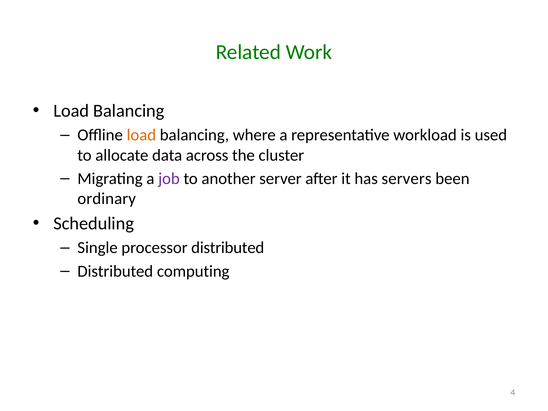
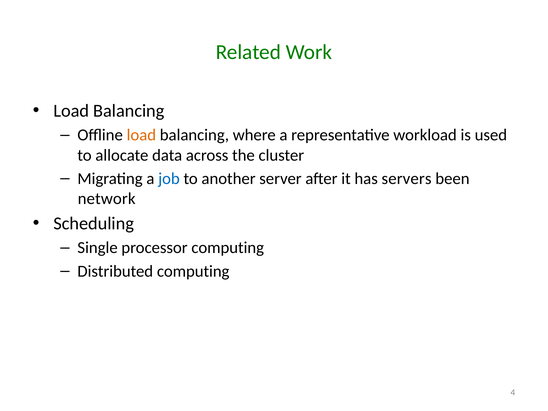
job colour: purple -> blue (169, 179)
ordinary: ordinary -> network (107, 199)
processor distributed: distributed -> computing (228, 248)
